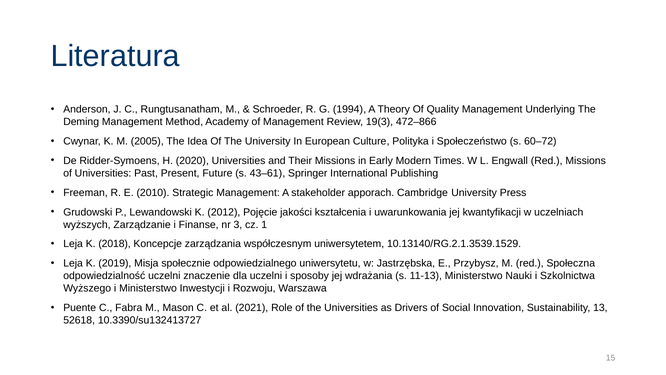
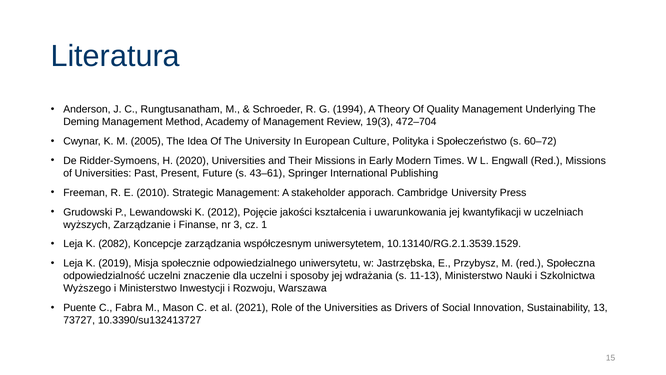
472–866: 472–866 -> 472–704 (416, 122)
2018: 2018 -> 2082 (115, 244)
52618: 52618 -> 73727 (79, 320)
